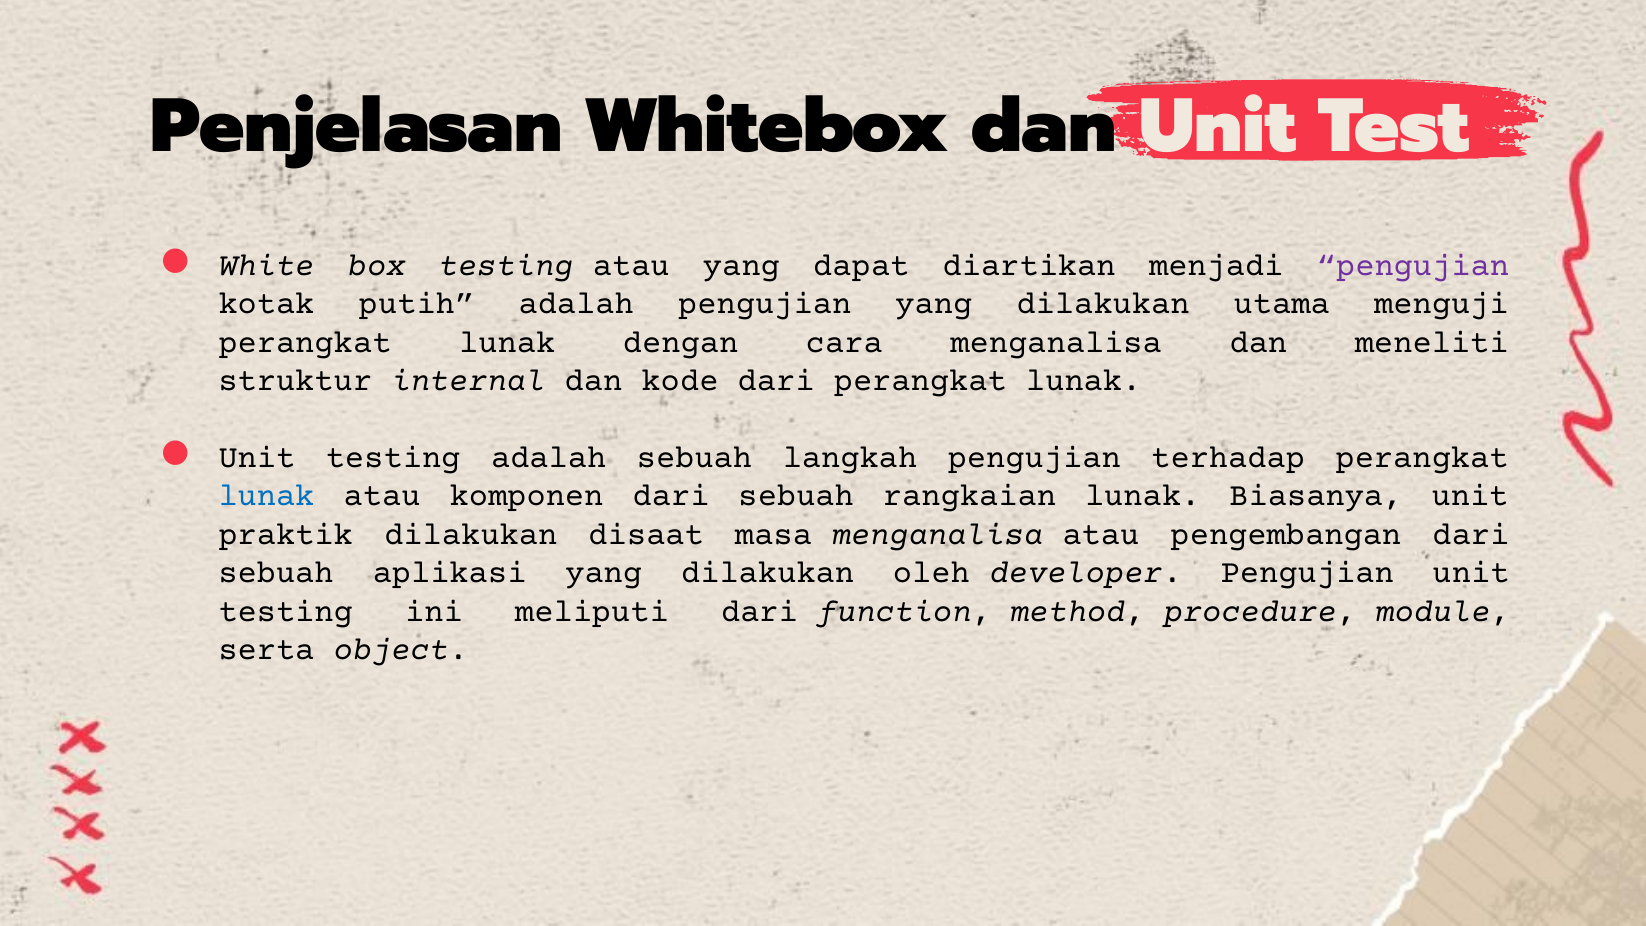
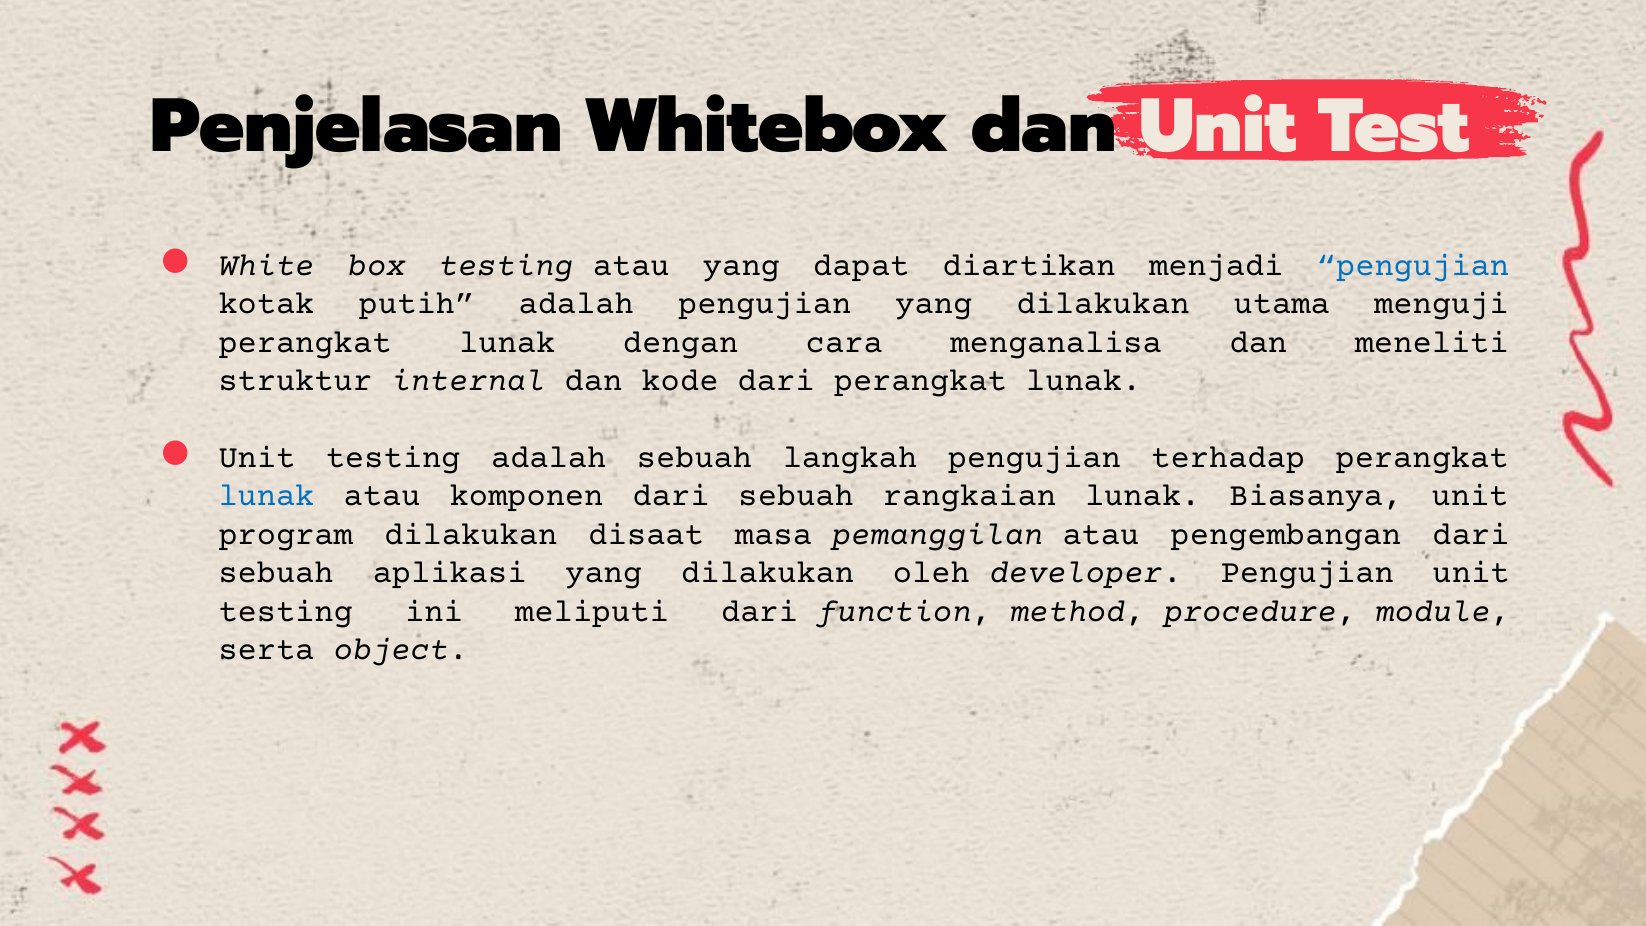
pengujian colour: purple -> blue (1413, 265)
praktik: praktik -> program (286, 534)
masa menganalisa: menganalisa -> pemanggilan (937, 534)
